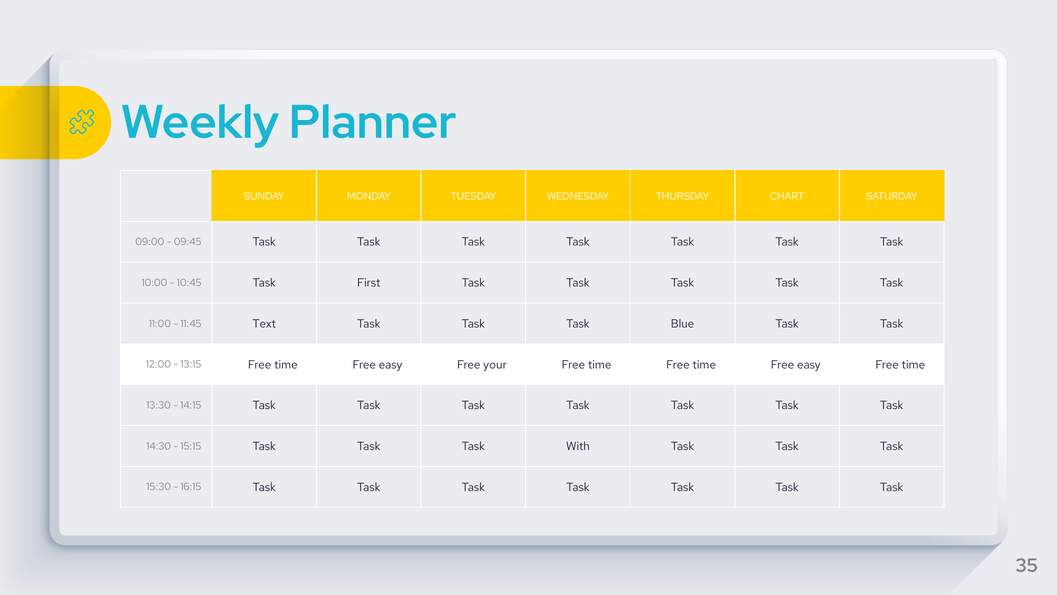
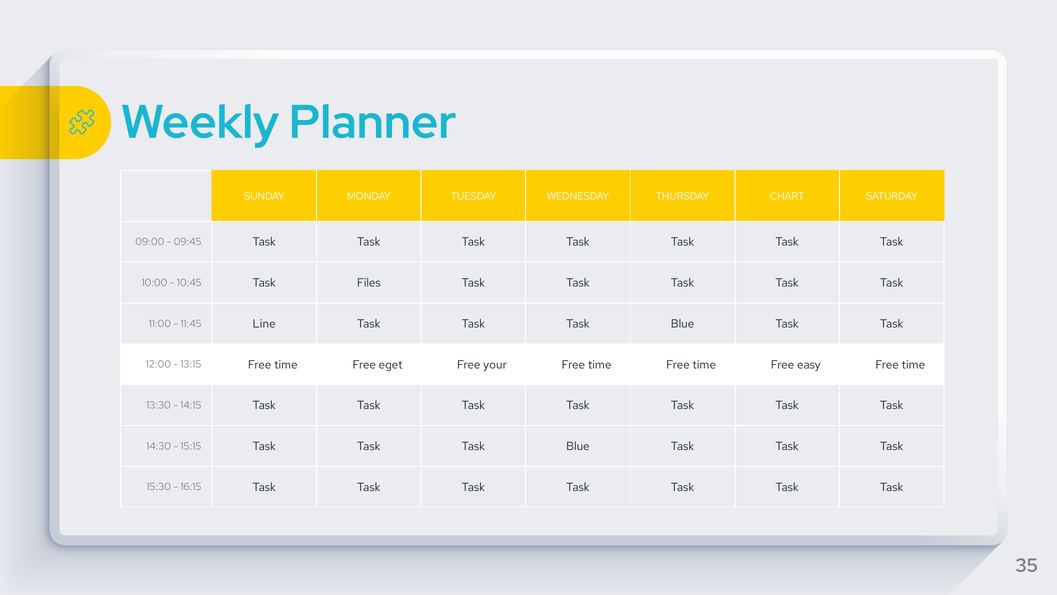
First: First -> Files (369, 283)
Text: Text -> Line (264, 324)
easy: easy -> eget (391, 364)
With: With -> Blue (578, 446)
